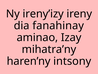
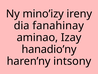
ireny’izy: ireny’izy -> mino’izy (43, 14)
mihatra’ny: mihatra’ny -> hanadio’ny (49, 49)
